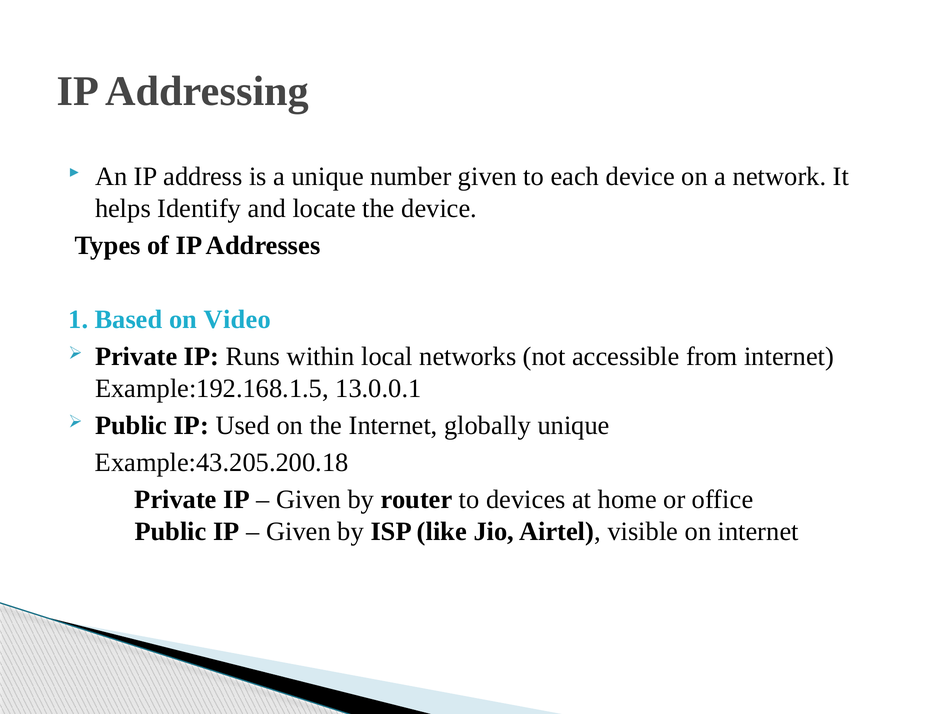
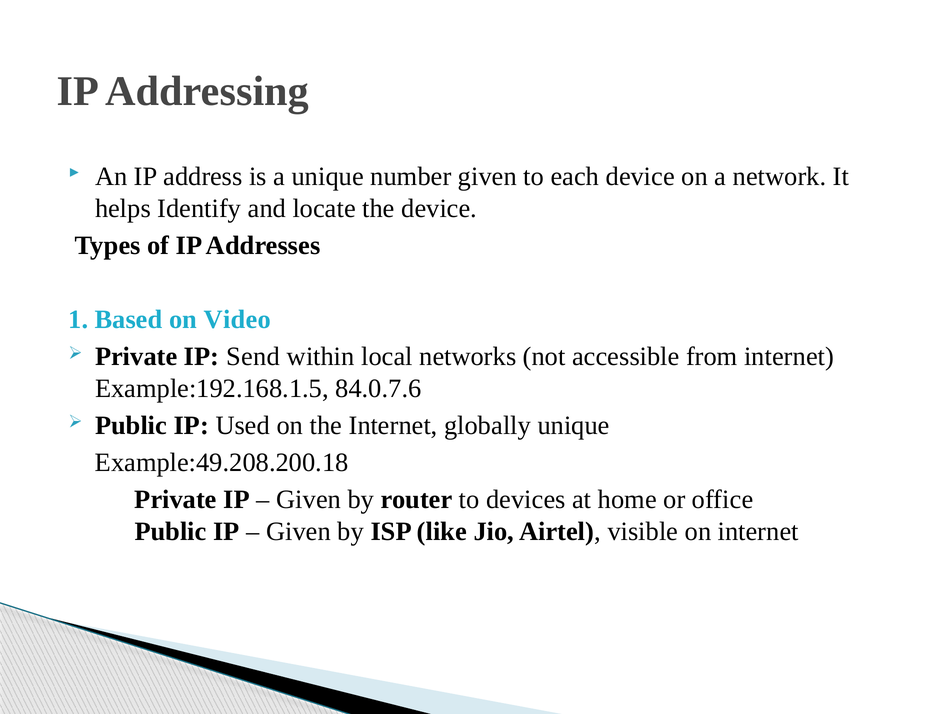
Runs: Runs -> Send (253, 357)
13.0.0.1: 13.0.0.1 -> 84.0.7.6 (378, 389)
Example:43.205.200.18: Example:43.205.200.18 -> Example:49.208.200.18 (222, 463)
